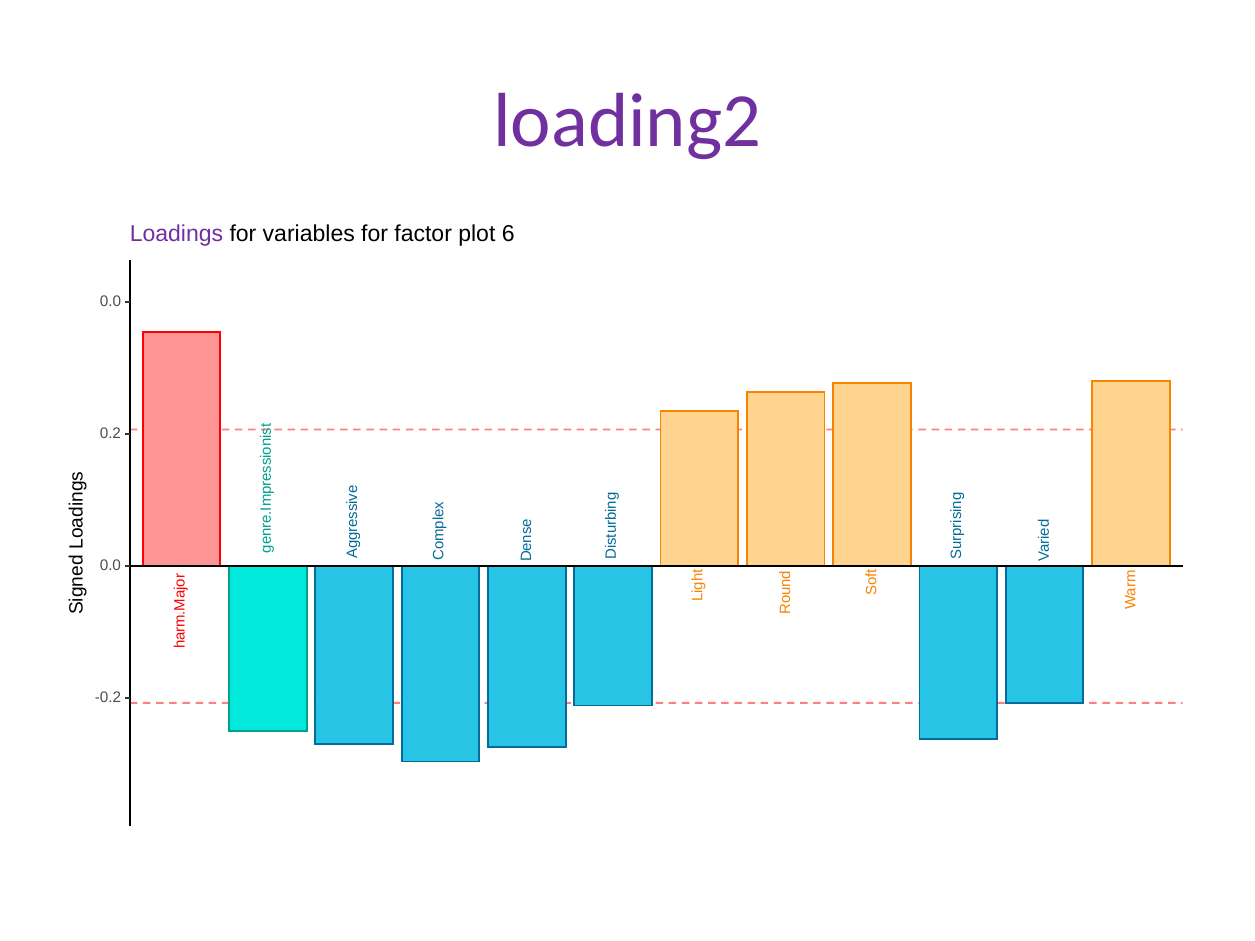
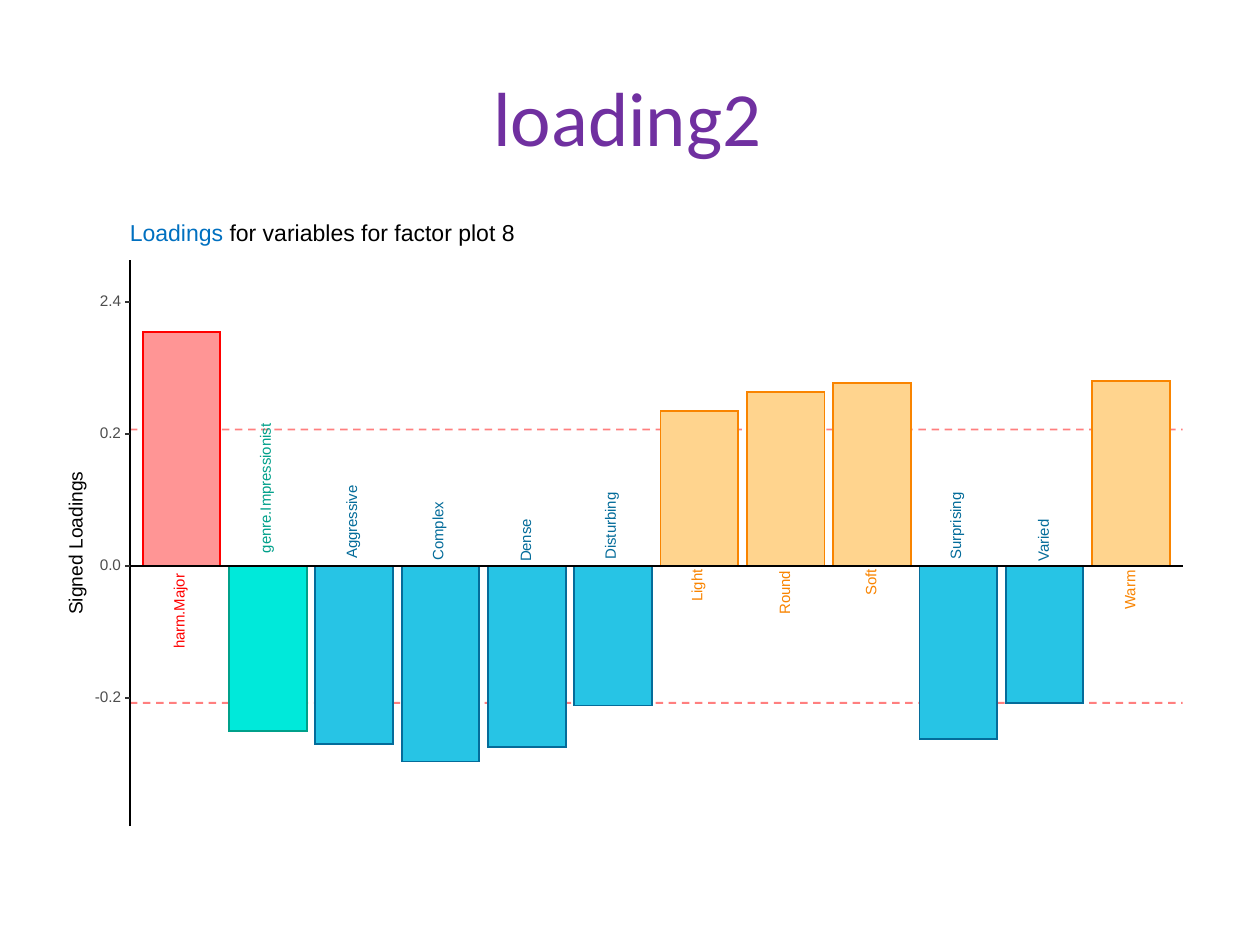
Loadings colour: purple -> blue (177, 234)
6: 6 -> 8 (508, 234)
0.0: 0.0 -> 2.4 (111, 302)
